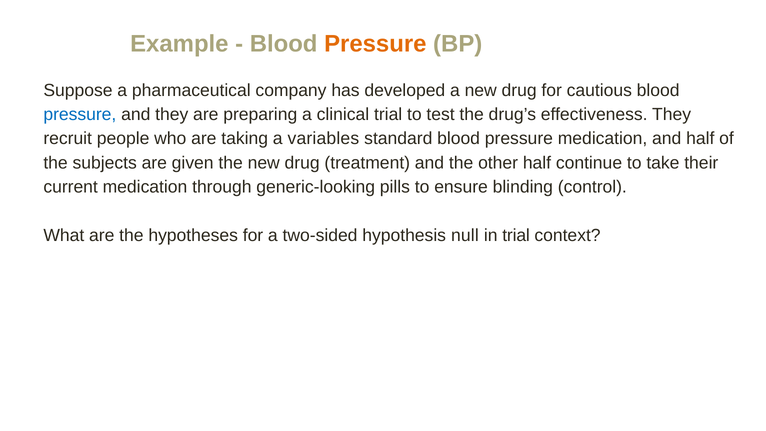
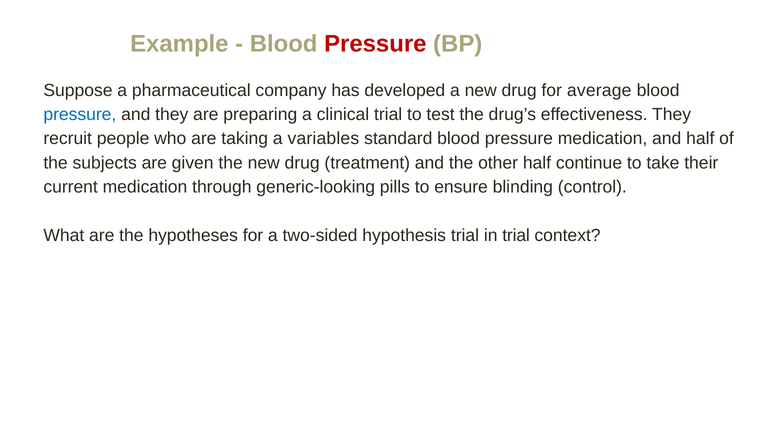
Pressure colour: orange -> red (375, 44)
cautious: cautious -> average (599, 90)
hypothesis null: null -> trial (465, 235)
